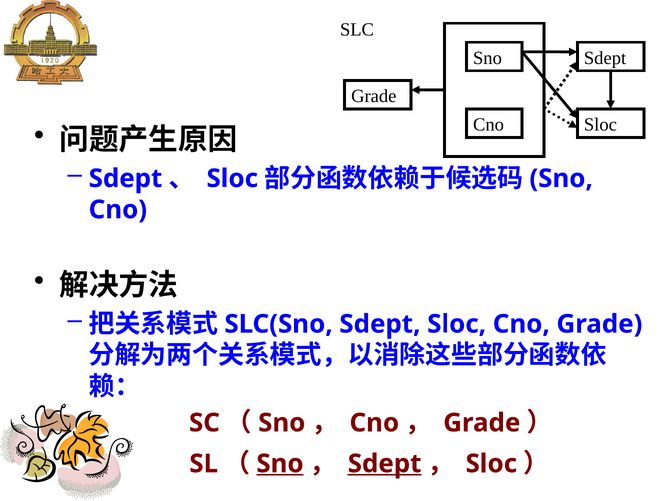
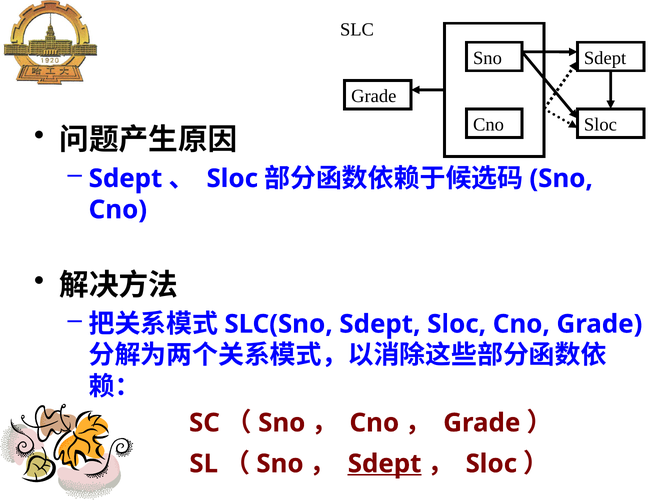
Sno underline: present -> none (280, 463)
